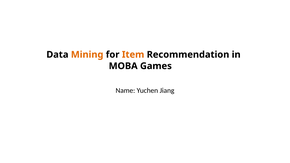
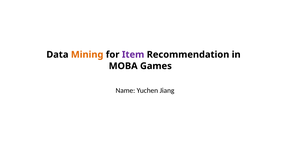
Item colour: orange -> purple (133, 55)
